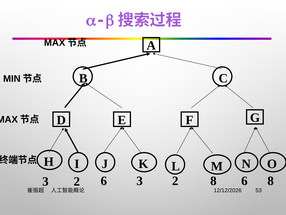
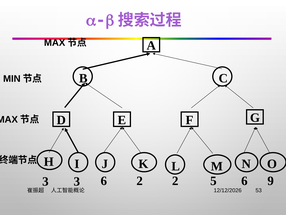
2: 2 -> 3 (77, 181)
6 3: 3 -> 2 (140, 181)
2 8: 8 -> 5 (214, 181)
6 8: 8 -> 9 (271, 181)
